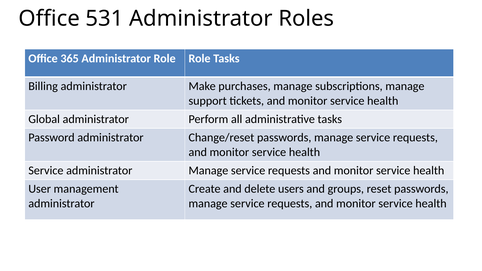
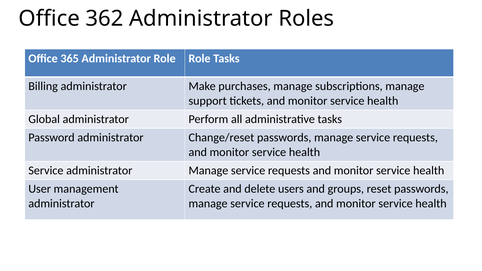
531: 531 -> 362 (105, 19)
